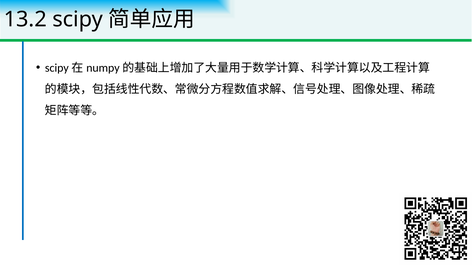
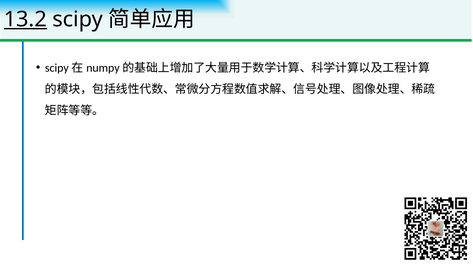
13.2 underline: none -> present (25, 19)
